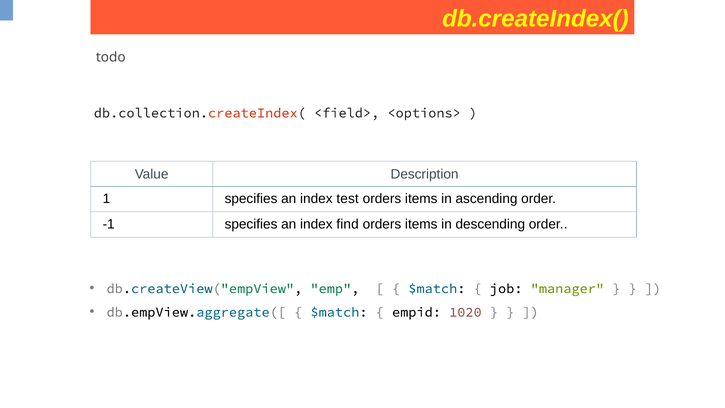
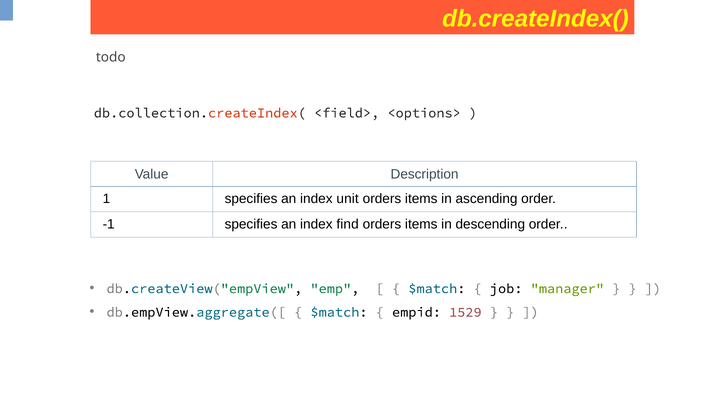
test: test -> unit (348, 199)
1020: 1020 -> 1529 (465, 312)
